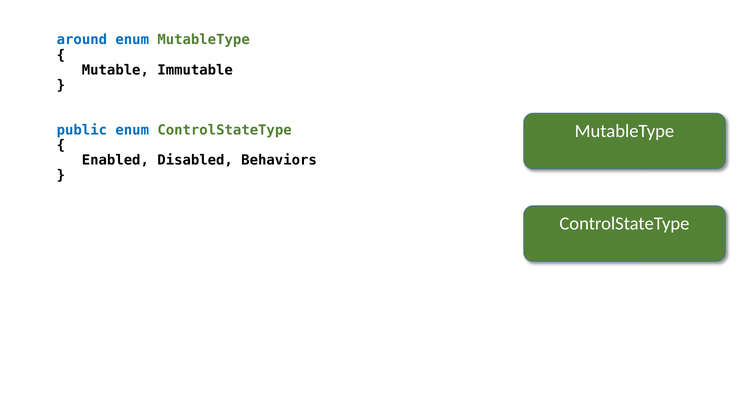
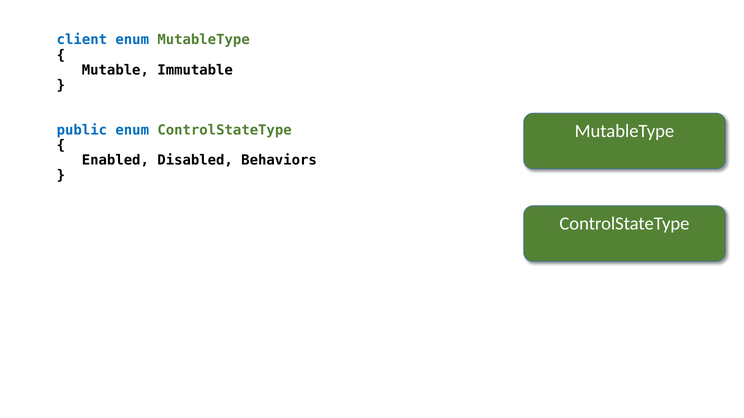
around: around -> client (82, 40)
